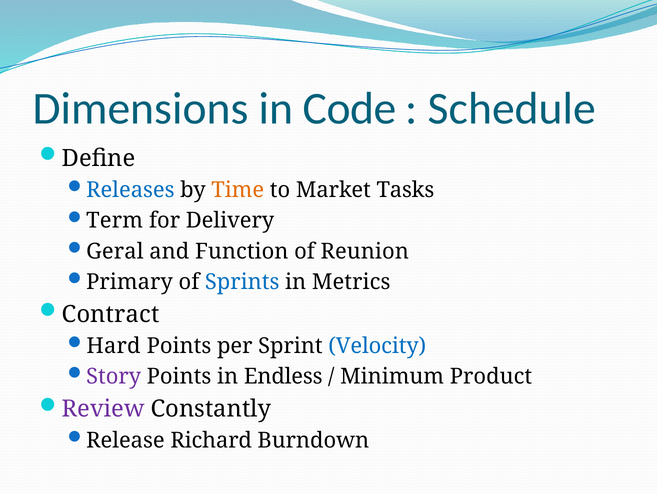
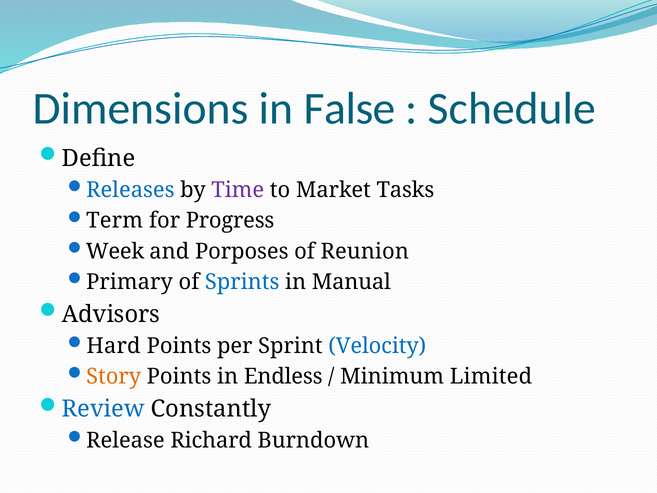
Code: Code -> False (350, 109)
Time colour: orange -> purple (238, 190)
Delivery: Delivery -> Progress (230, 221)
Geral: Geral -> Week (115, 251)
Function: Function -> Porposes (242, 251)
Metrics: Metrics -> Manual (351, 282)
Contract: Contract -> Advisors (111, 314)
Story colour: purple -> orange (114, 376)
Product: Product -> Limited (491, 376)
Review colour: purple -> blue (103, 409)
